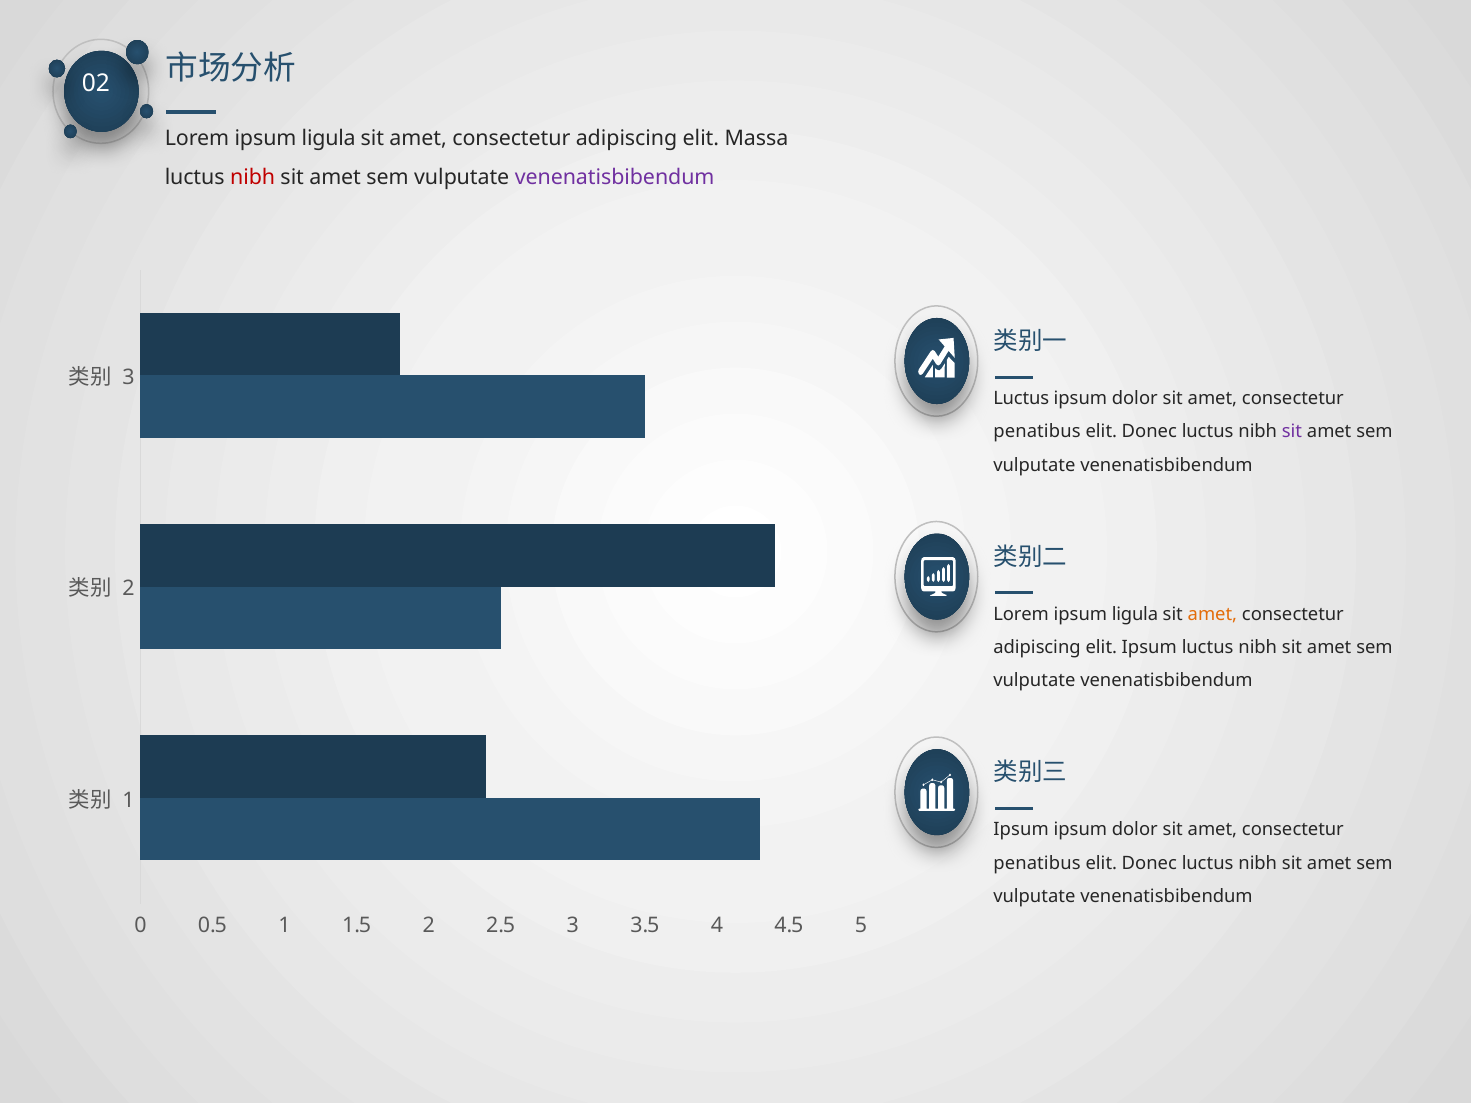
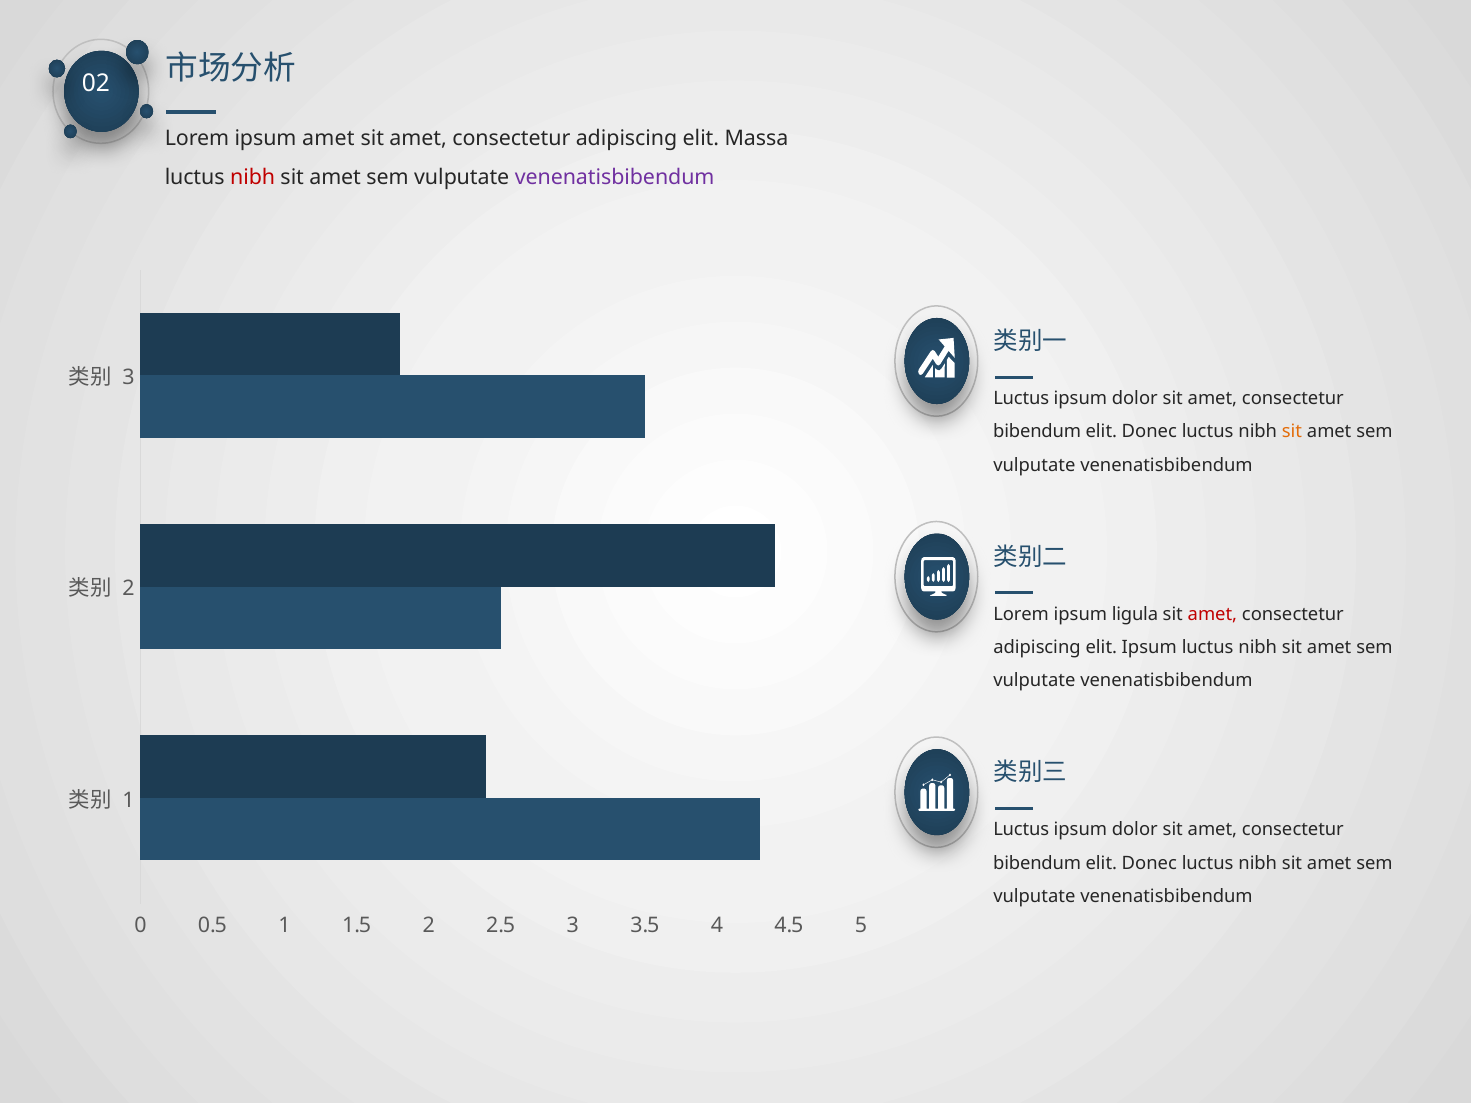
ligula: ligula -> amet (328, 139)
penatibus: penatibus -> bibendum (1037, 432)
sit colour: purple -> orange (1292, 432)
amet colour: orange -> red (1212, 614)
Ipsum: Ipsum -> Luctus (1021, 830)
penatibus: penatibus -> bibendum (1037, 863)
